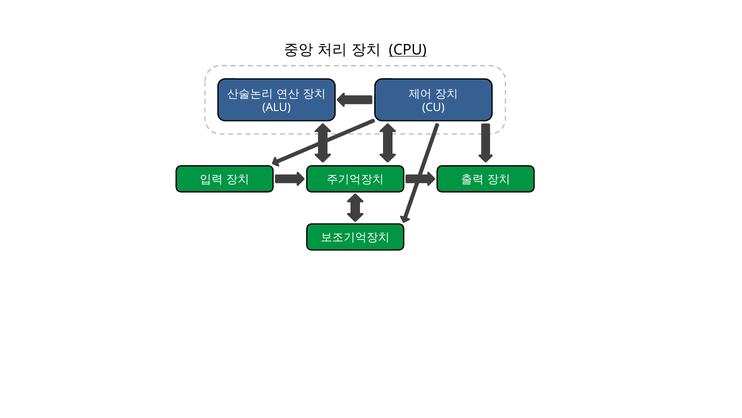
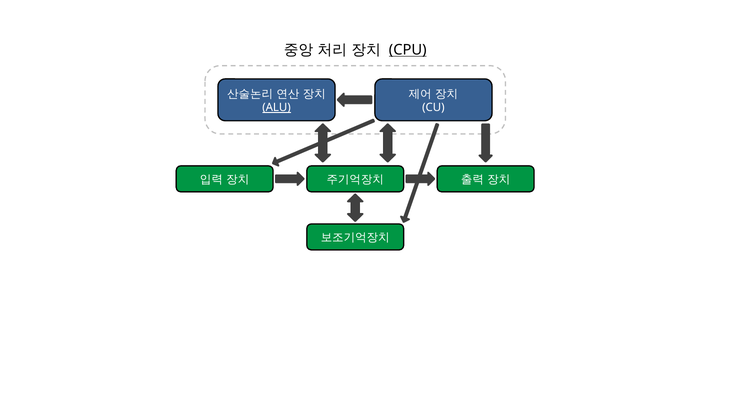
ALU underline: none -> present (277, 107)
